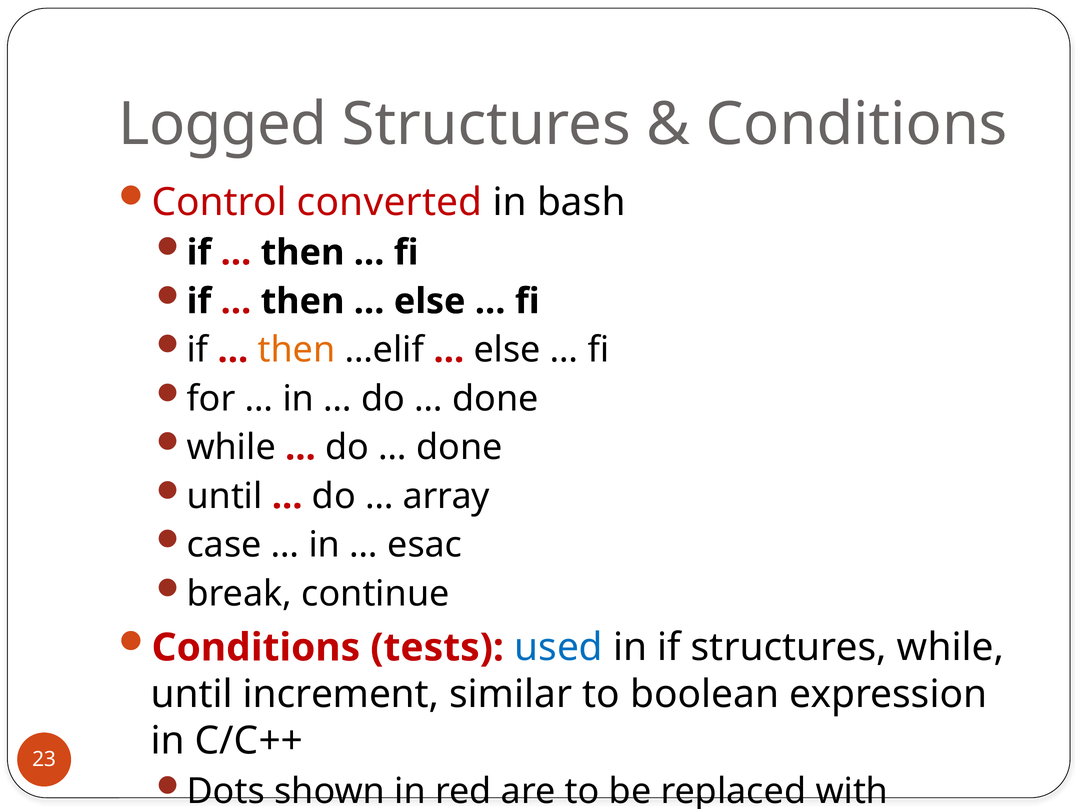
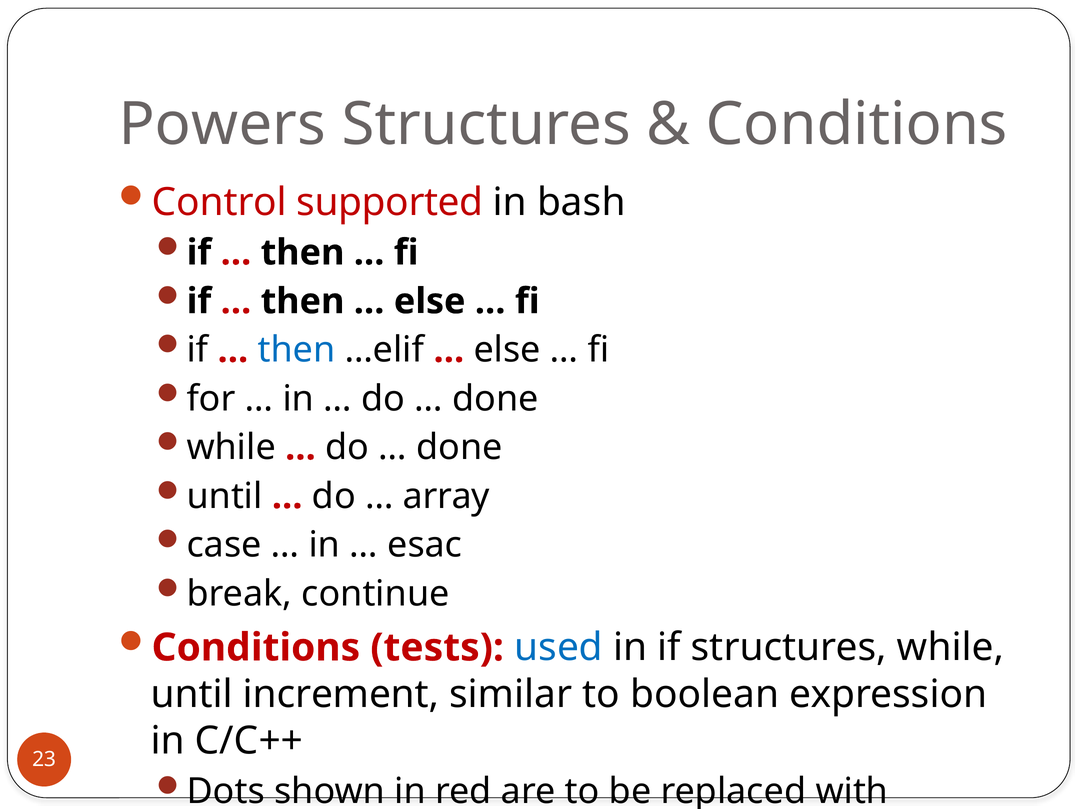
Logged: Logged -> Powers (222, 125)
converted: converted -> supported (390, 202)
then colour: orange -> blue (296, 350)
